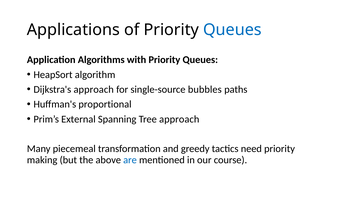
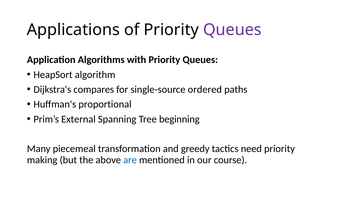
Queues colour: blue -> purple (232, 30)
Dijkstra's approach: approach -> compares (94, 89)
bubbles: bubbles -> ordered (205, 89)
Tree approach: approach -> beginning (179, 119)
